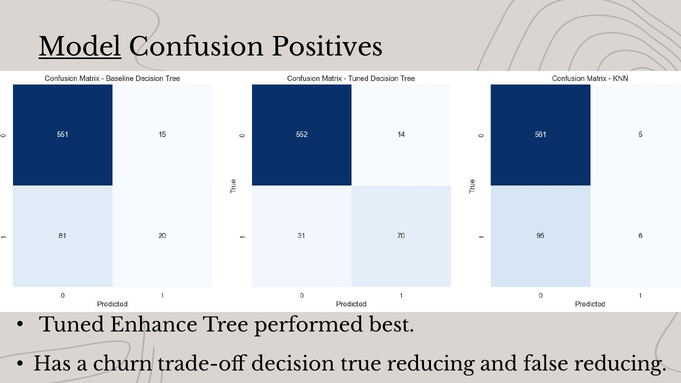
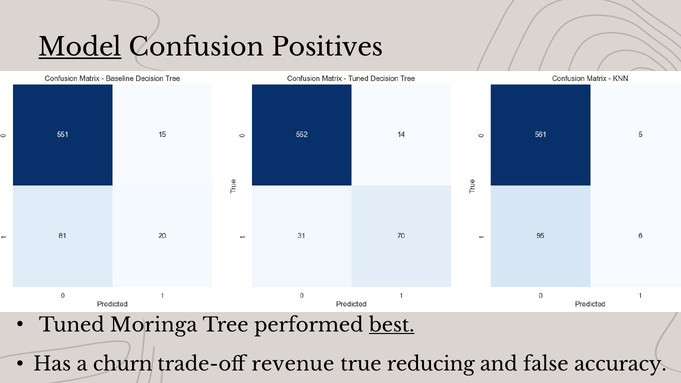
Enhance: Enhance -> Moringa (154, 325)
best underline: none -> present (392, 325)
decision: decision -> revenue (293, 364)
false reducing: reducing -> accuracy (620, 364)
